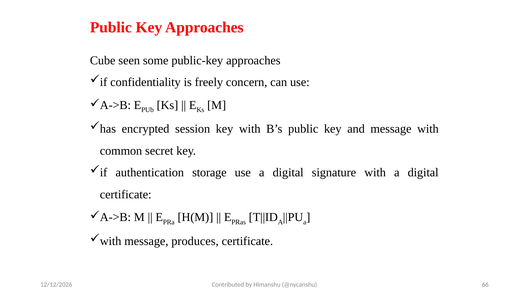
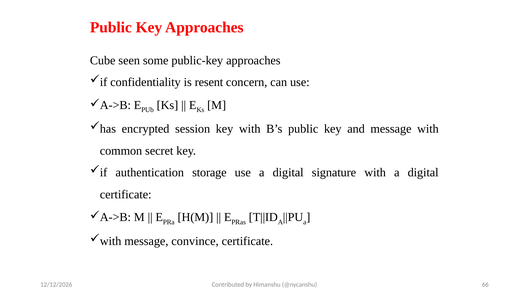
freely: freely -> resent (209, 82)
produces: produces -> convince (195, 241)
